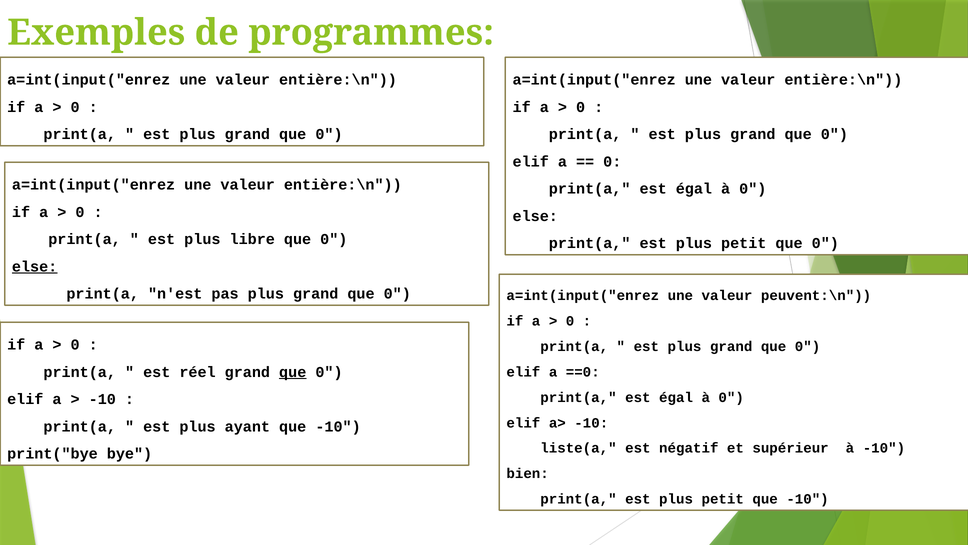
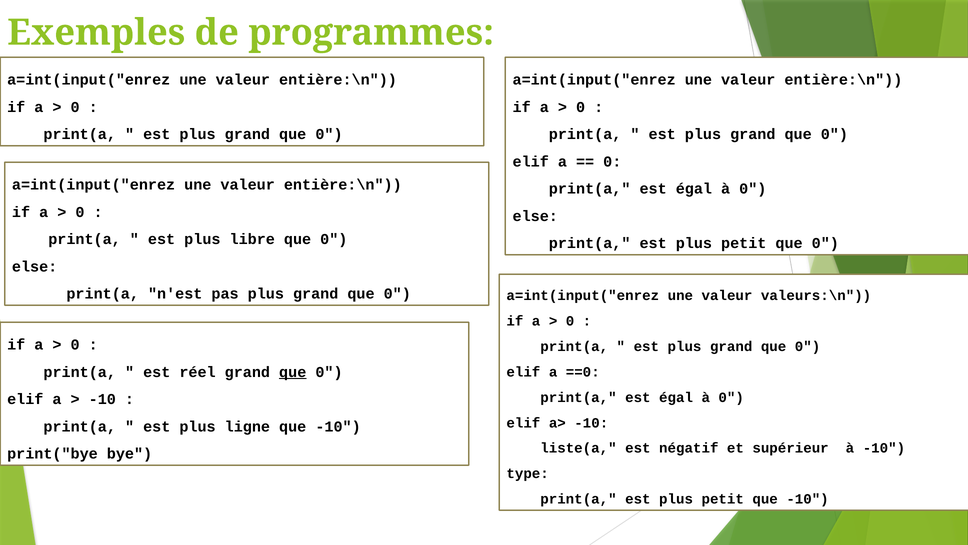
else underline: present -> none (35, 266)
peuvent:\n: peuvent:\n -> valeurs:\n (816, 295)
ayant: ayant -> ligne (247, 426)
bien: bien -> type (528, 473)
